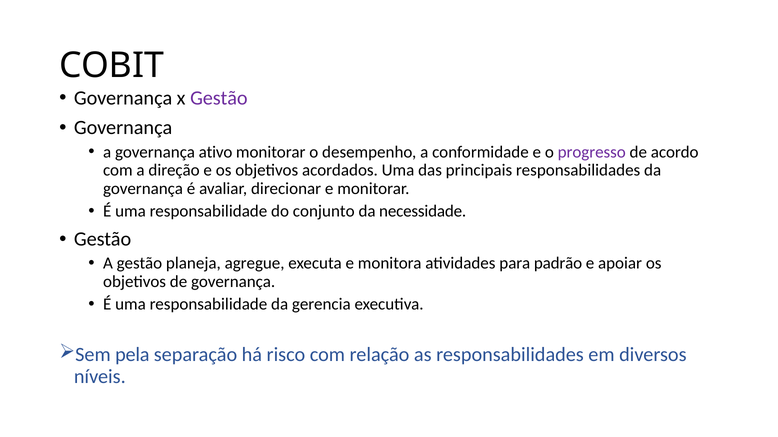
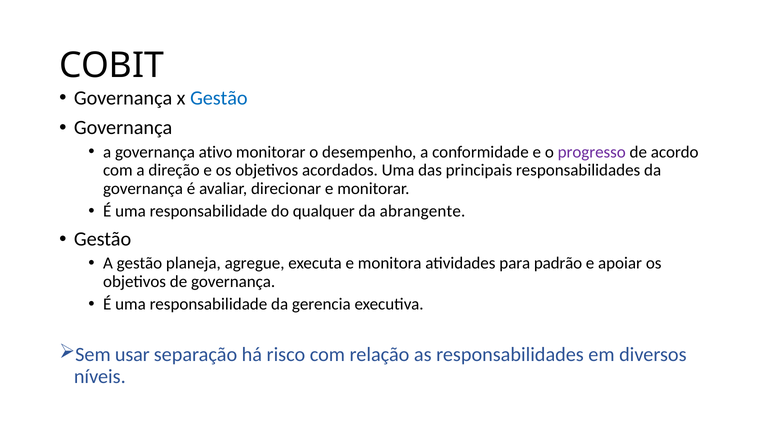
Gestão colour: purple -> blue (219, 98)
conjunto: conjunto -> qualquer (324, 211)
necessidade: necessidade -> abrangente (423, 211)
pela: pela -> usar (132, 355)
